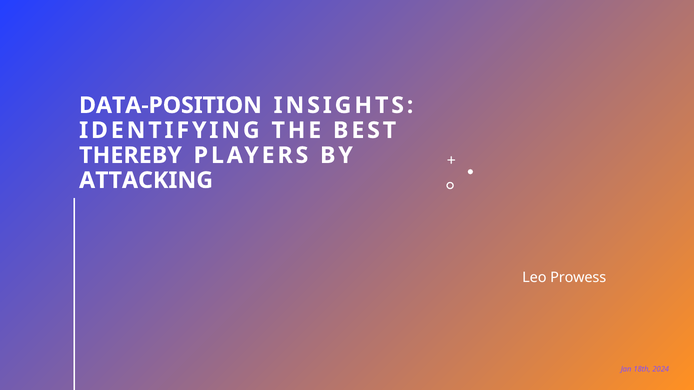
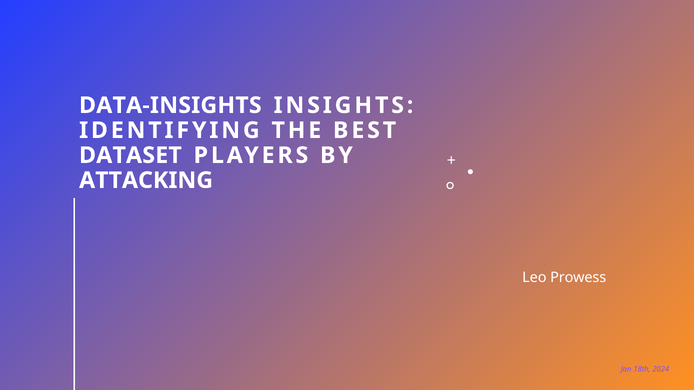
DATA-POSITION: DATA-POSITION -> DATA-INSIGHTS (170, 105)
THEREBY: THEREBY -> DATASET (130, 155)
